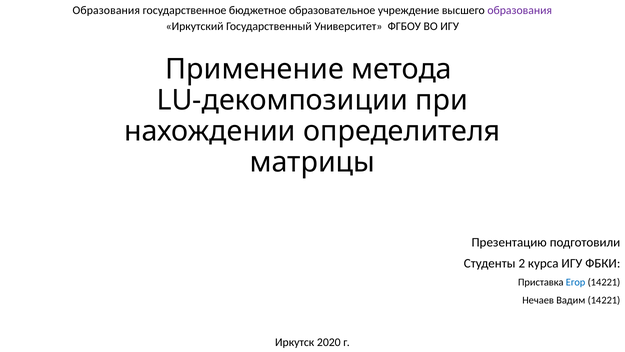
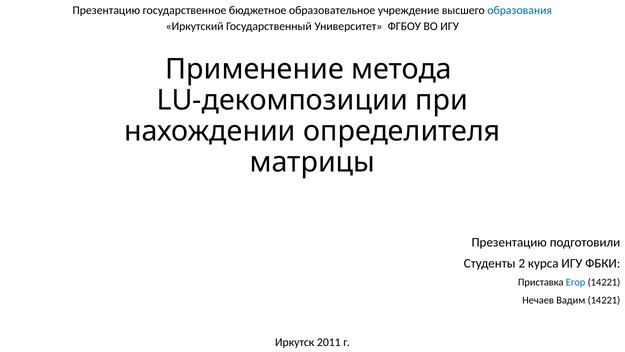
Образования: Образования -> Презентацию (106, 10)
образования colour: purple -> blue (520, 10)
2020: 2020 -> 2011 (329, 342)
